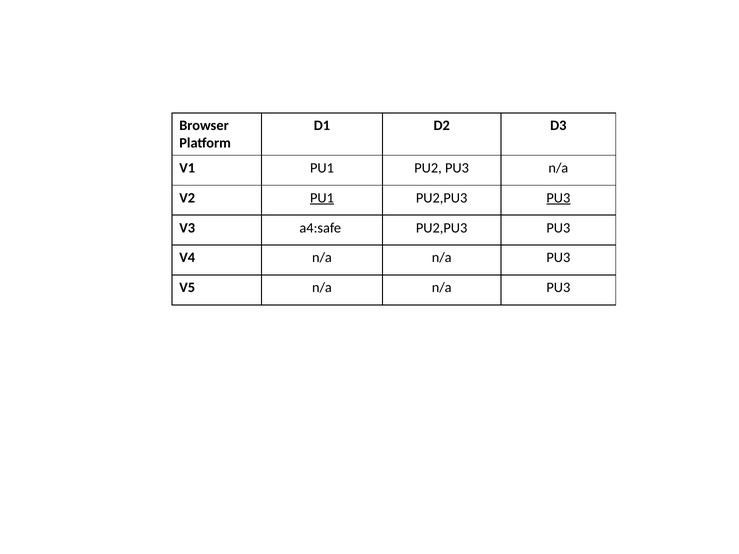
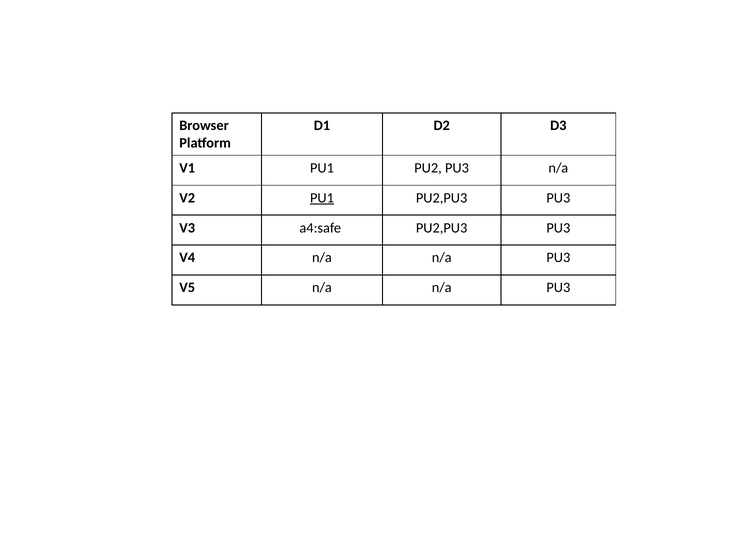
PU3 underline: present -> none (558, 198)
